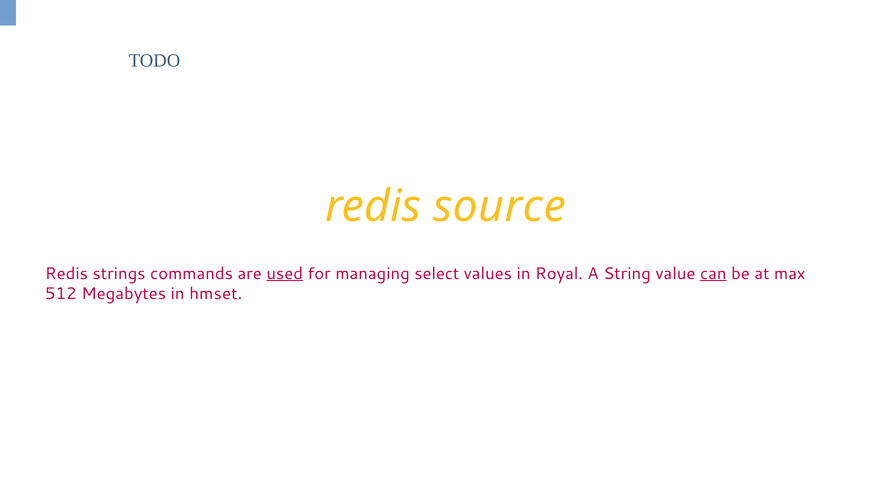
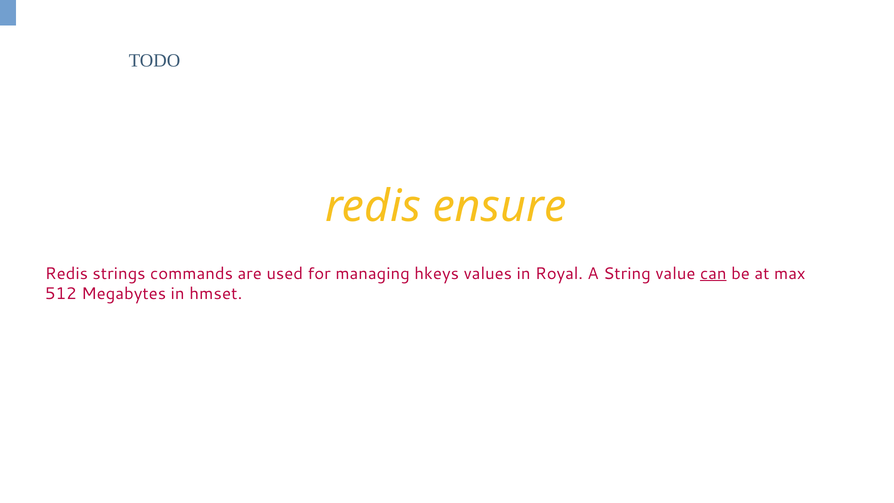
source: source -> ensure (500, 206)
used underline: present -> none (285, 273)
select: select -> hkeys (437, 273)
